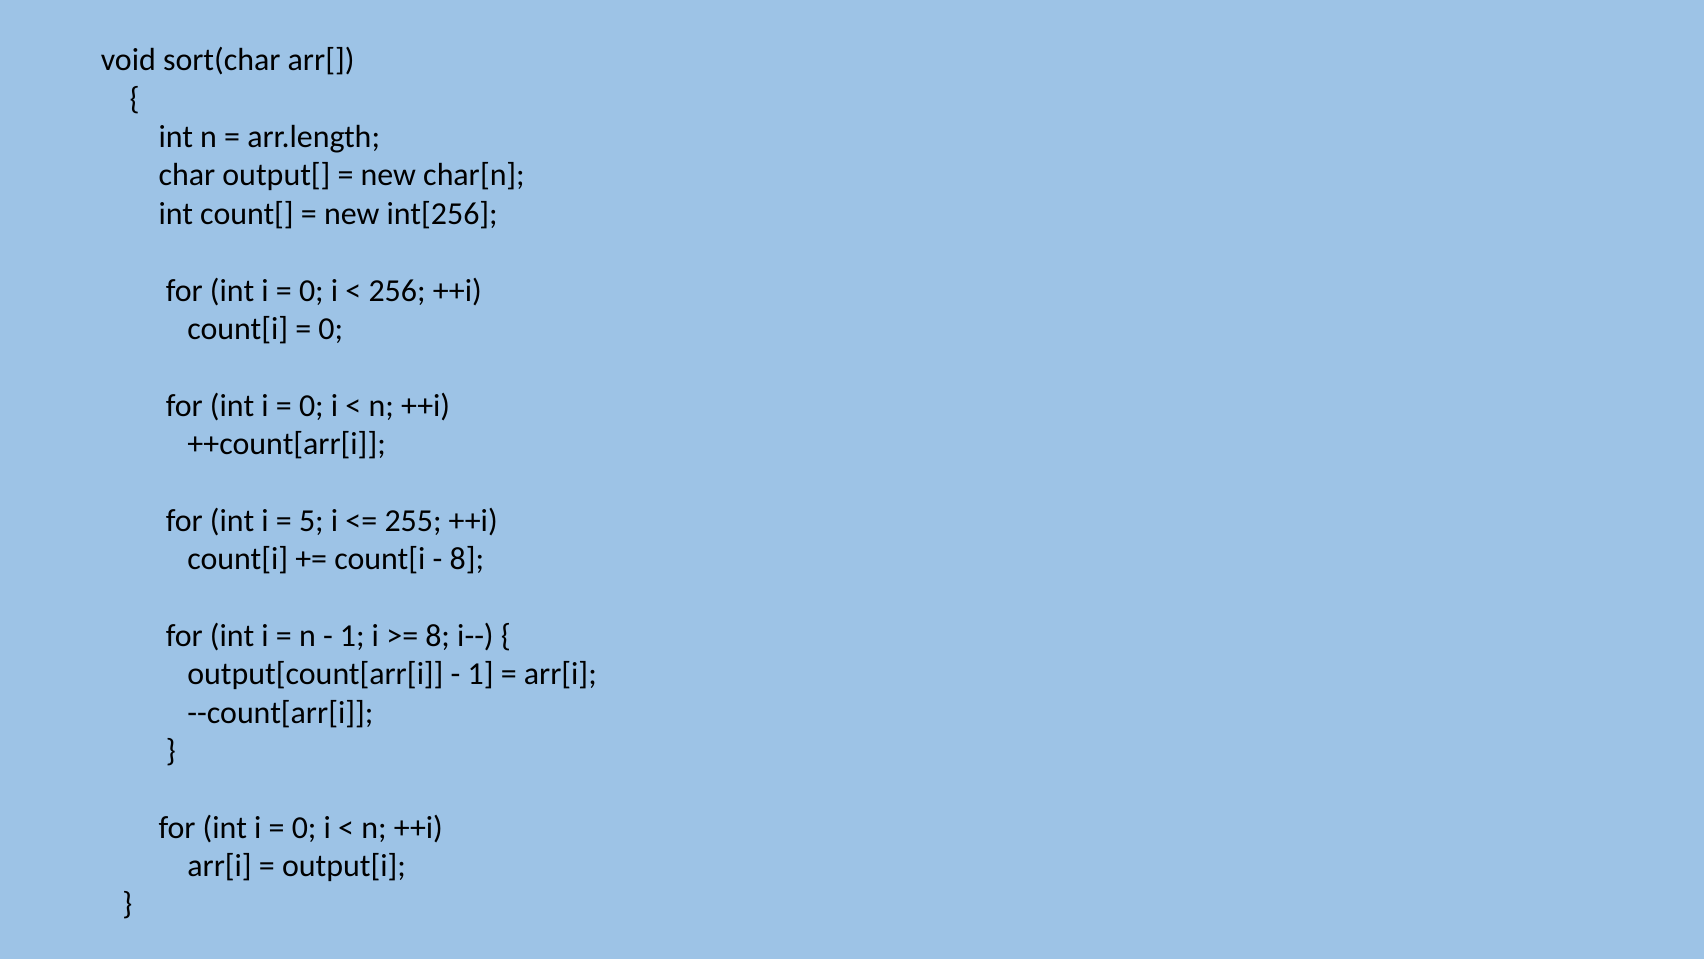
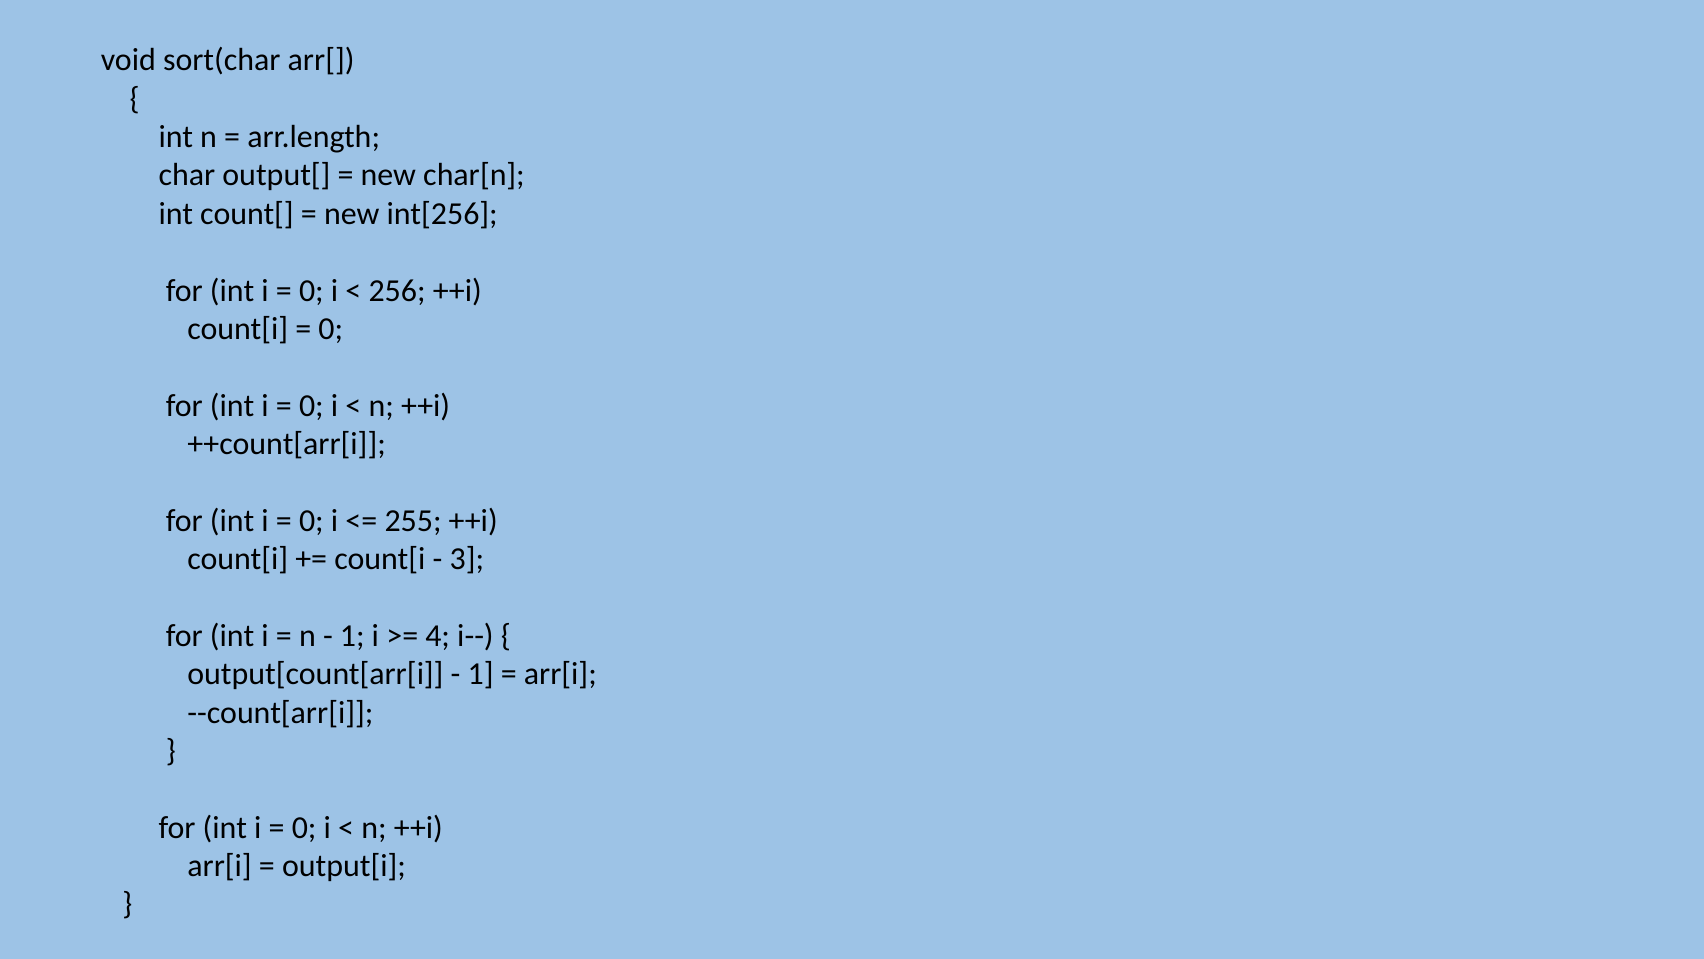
5: 5 -> 0 (311, 520)
8: 8 -> 3 (467, 559)
8: 8 -> 4 (438, 635)
